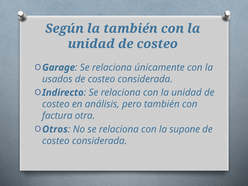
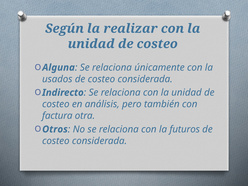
la también: también -> realizar (131, 29)
Garage: Garage -> Alguna (59, 68)
supone: supone -> futuros (185, 129)
